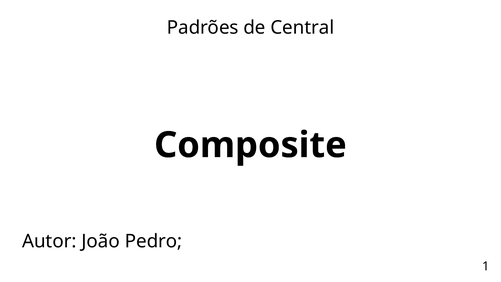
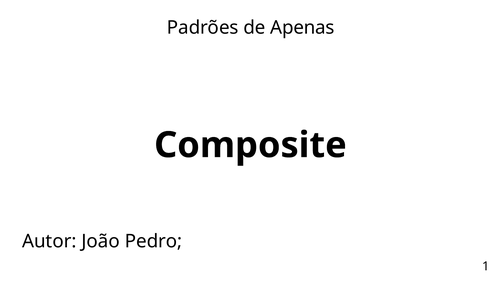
Central: Central -> Apenas (302, 28)
